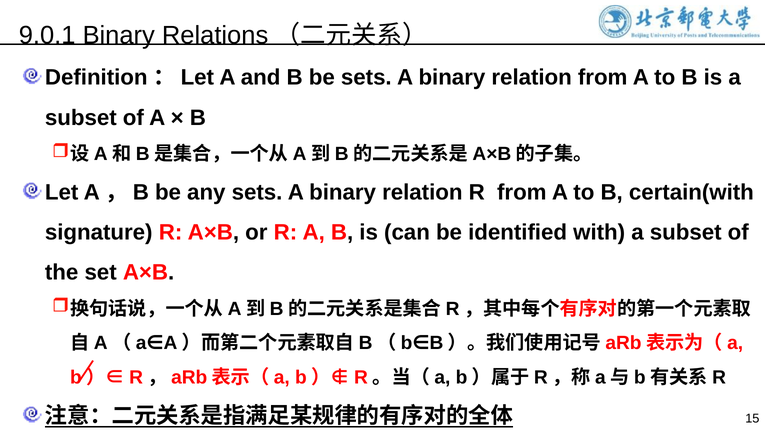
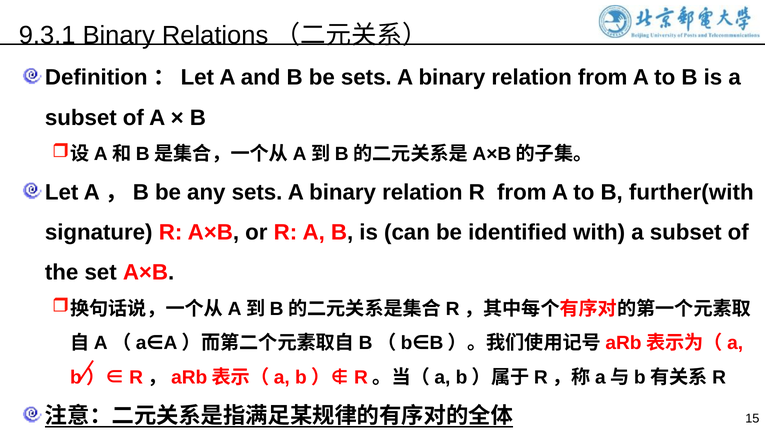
9.0.1: 9.0.1 -> 9.3.1 (47, 35)
certain(with: certain(with -> further(with (691, 192)
